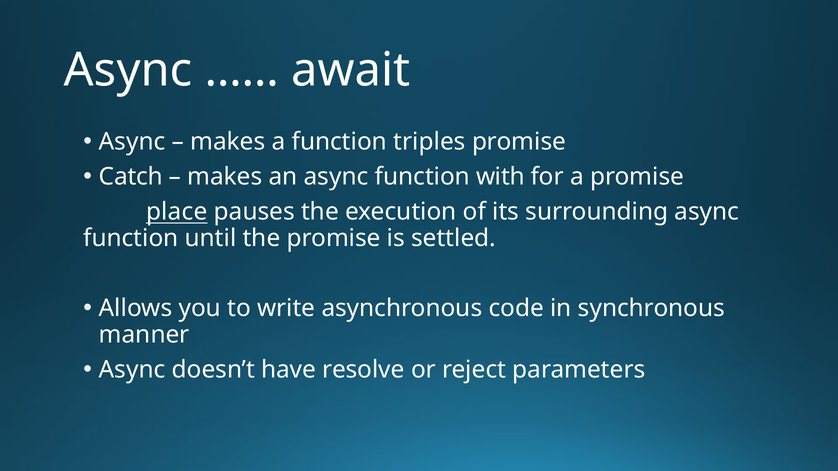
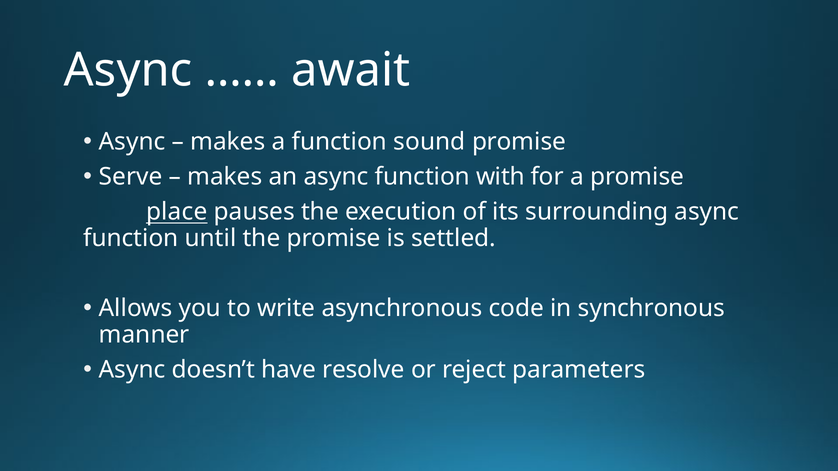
triples: triples -> sound (429, 142)
Catch: Catch -> Serve (131, 177)
